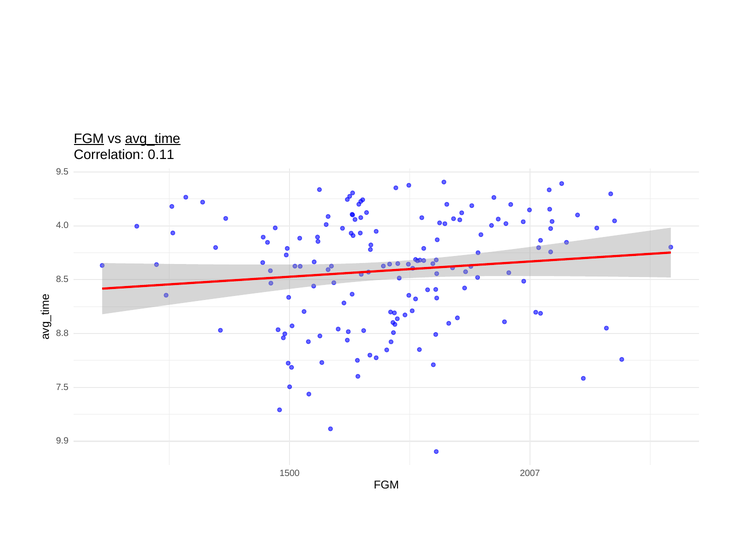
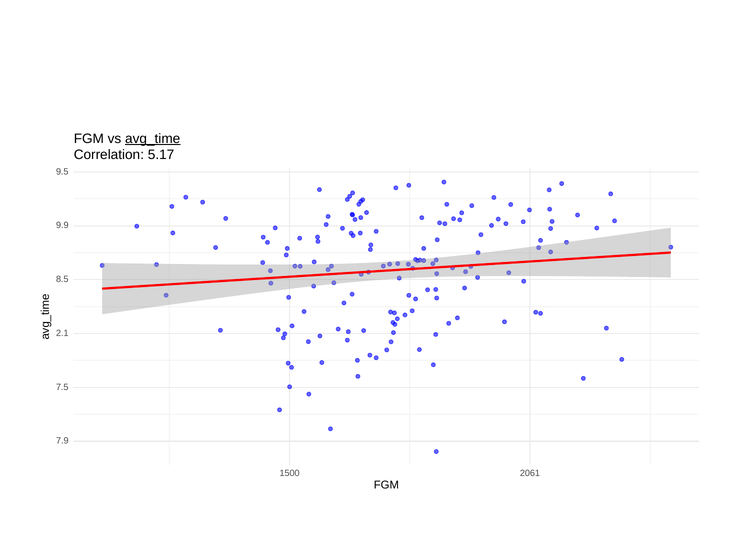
FGM underline: present -> none (89, 138)
0.11: 0.11 -> 5.17 (161, 154)
4.0: 4.0 -> 9.9 (62, 225)
8.8: 8.8 -> 2.1 (62, 333)
9.9: 9.9 -> 7.9 (62, 440)
2007: 2007 -> 2061 (530, 473)
